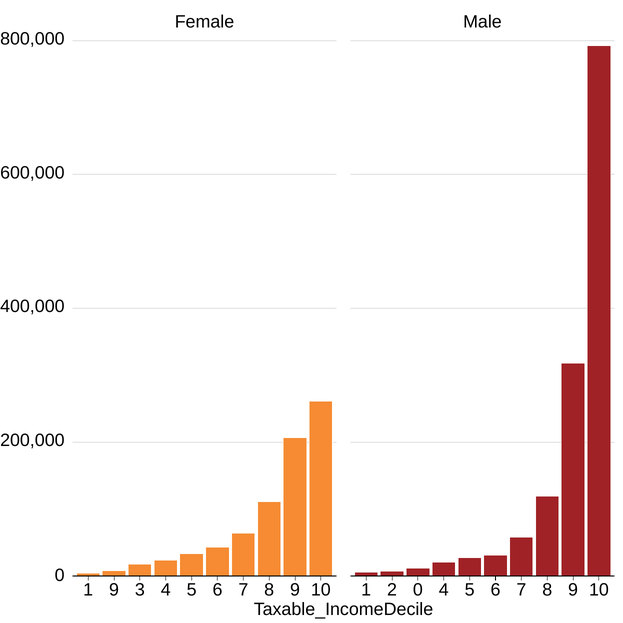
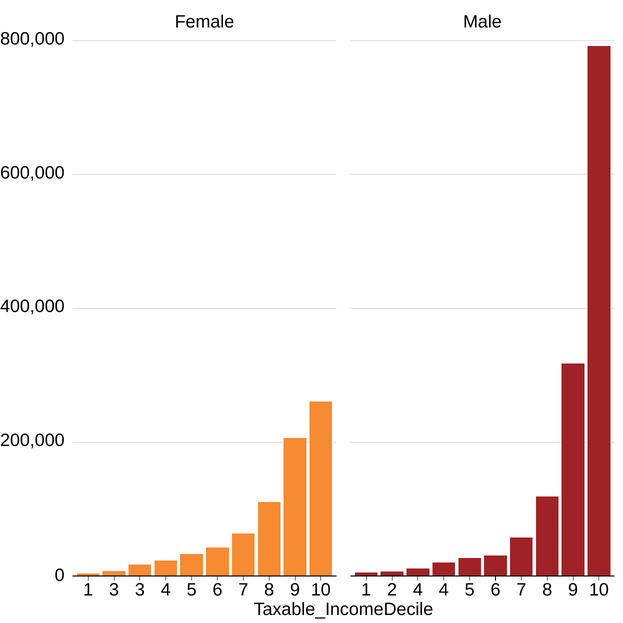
1 9: 9 -> 3 (114, 590)
2 0: 0 -> 4 (418, 590)
